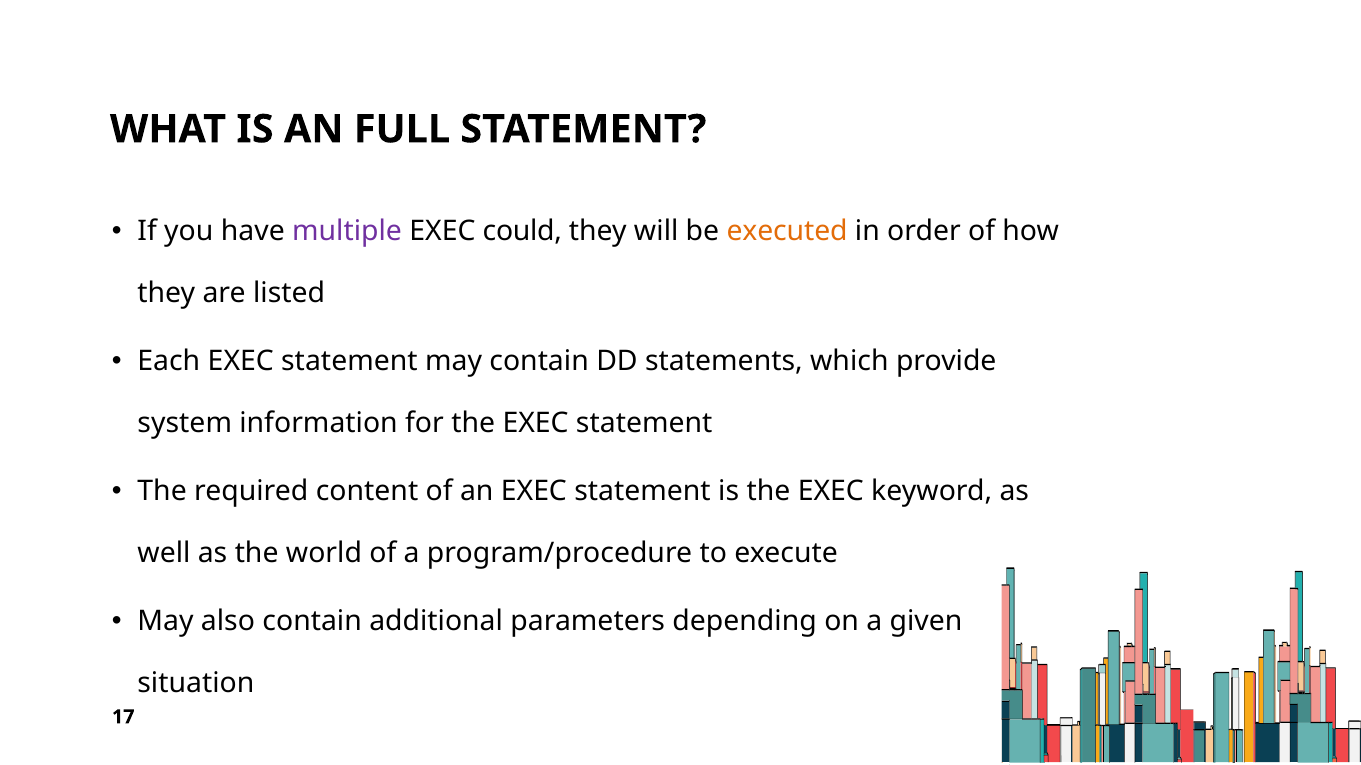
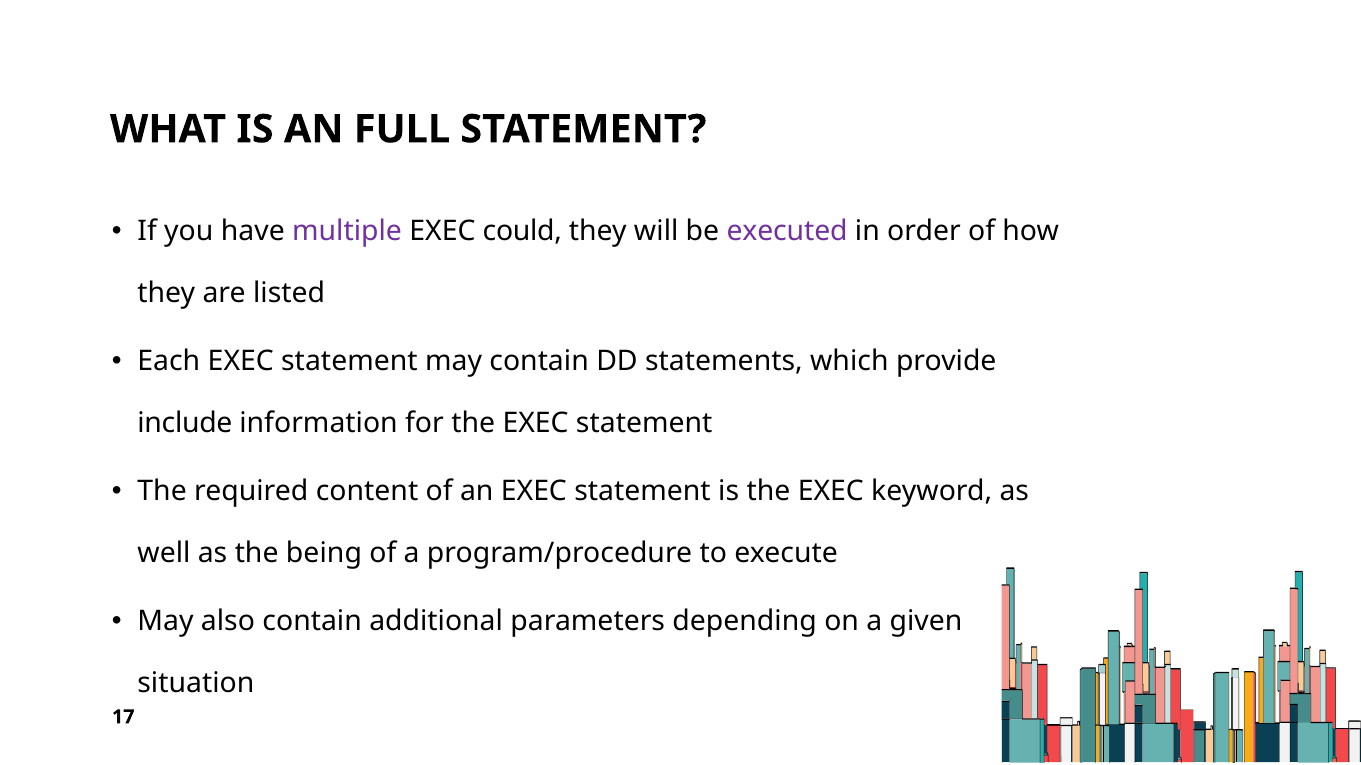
executed colour: orange -> purple (787, 232)
system: system -> include (185, 423)
world: world -> being (324, 553)
